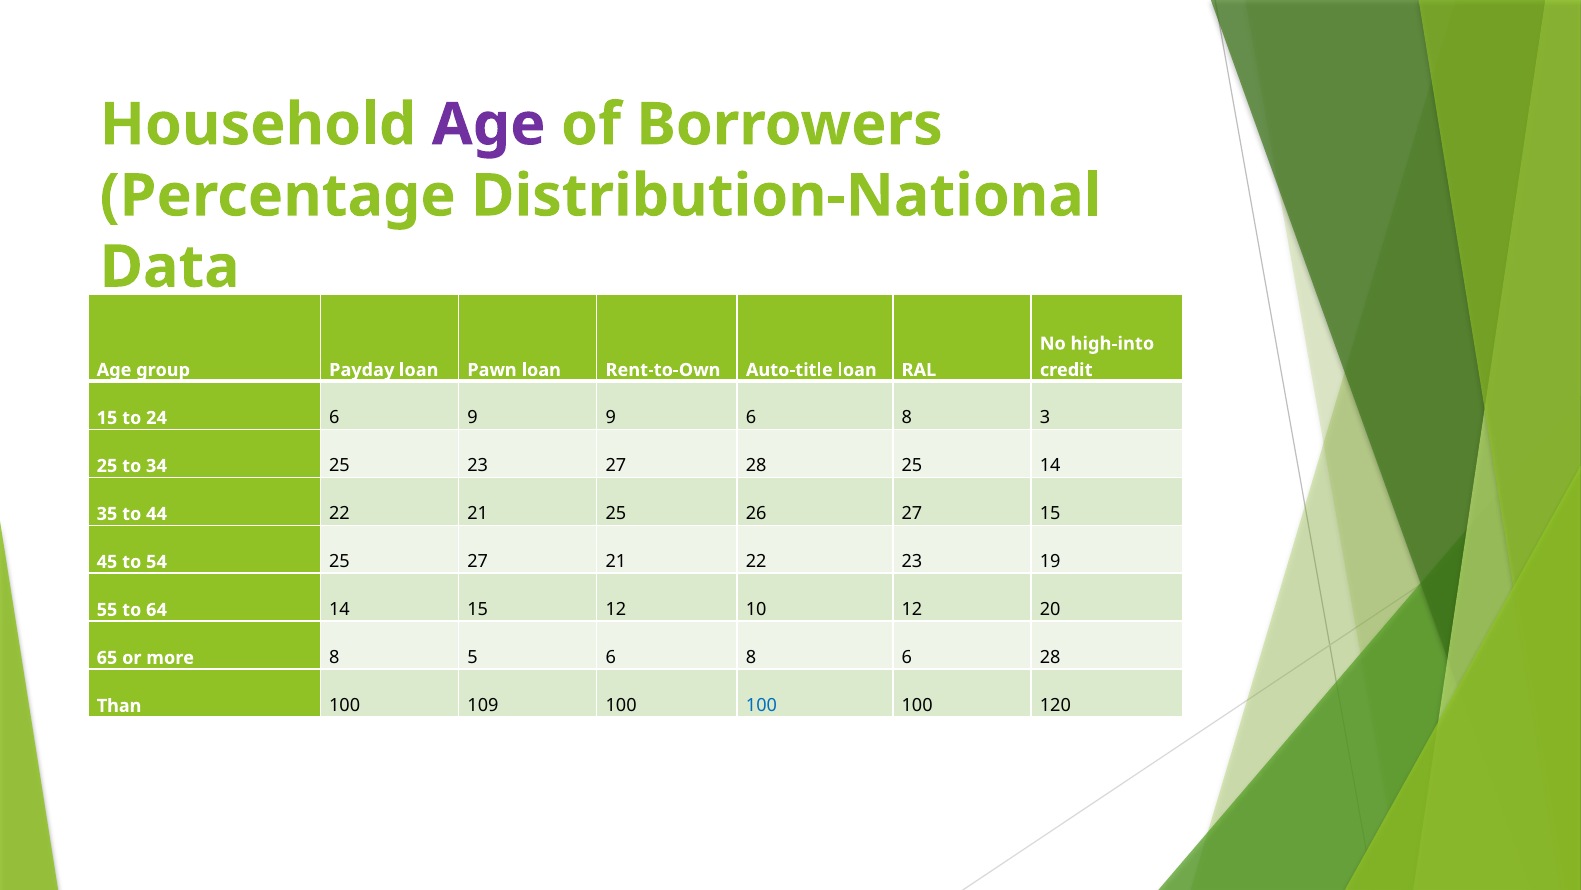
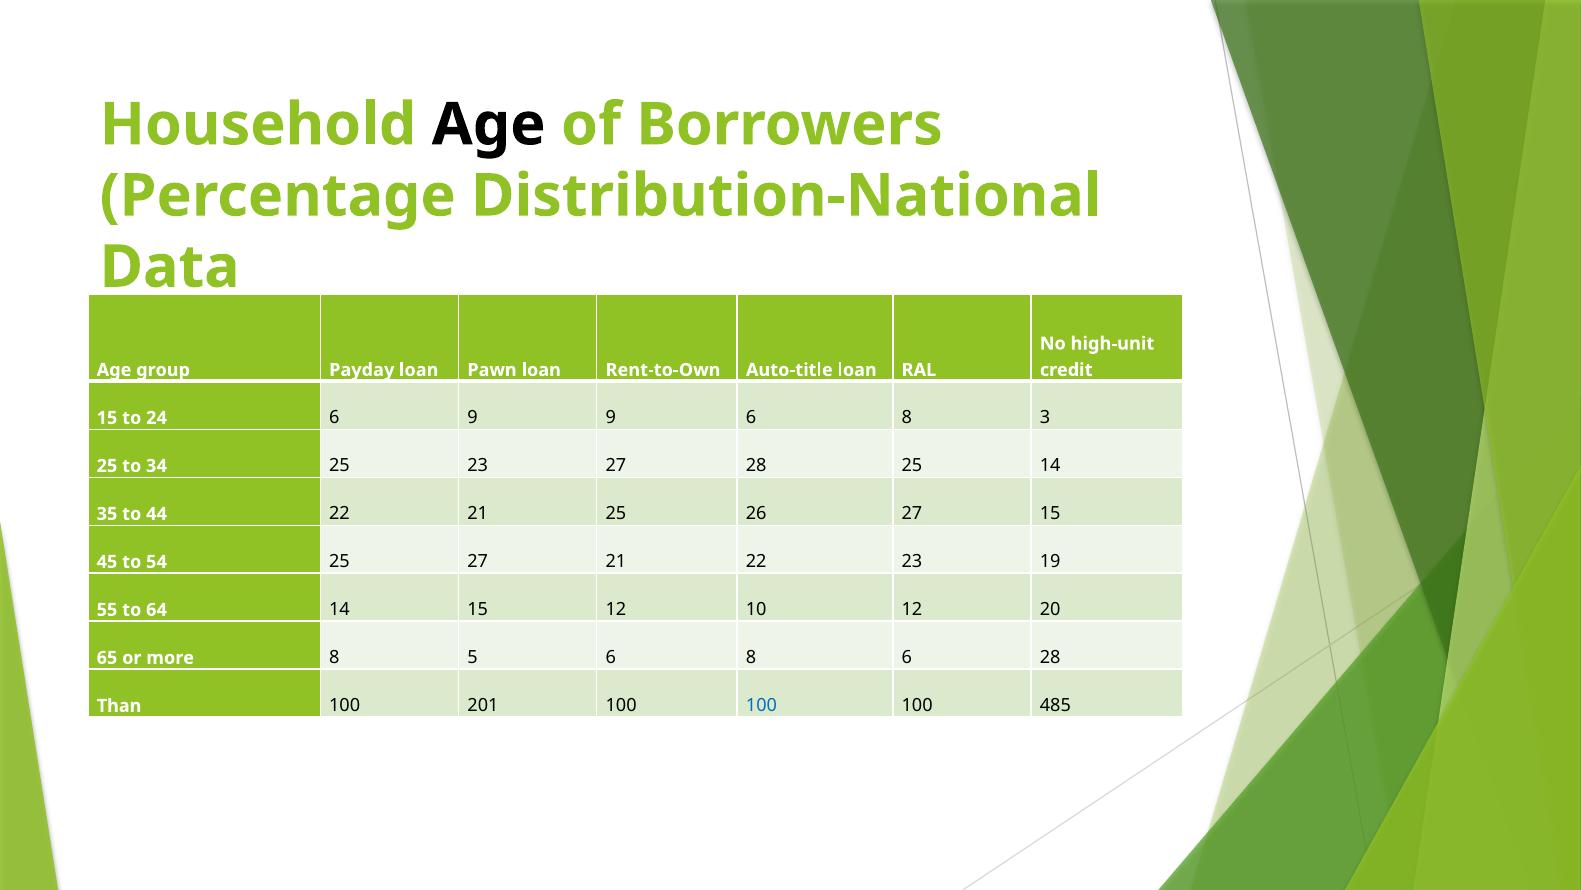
Age colour: purple -> black (489, 125)
high-into: high-into -> high-unit (1112, 343)
109: 109 -> 201 (483, 705)
120: 120 -> 485 (1055, 705)
